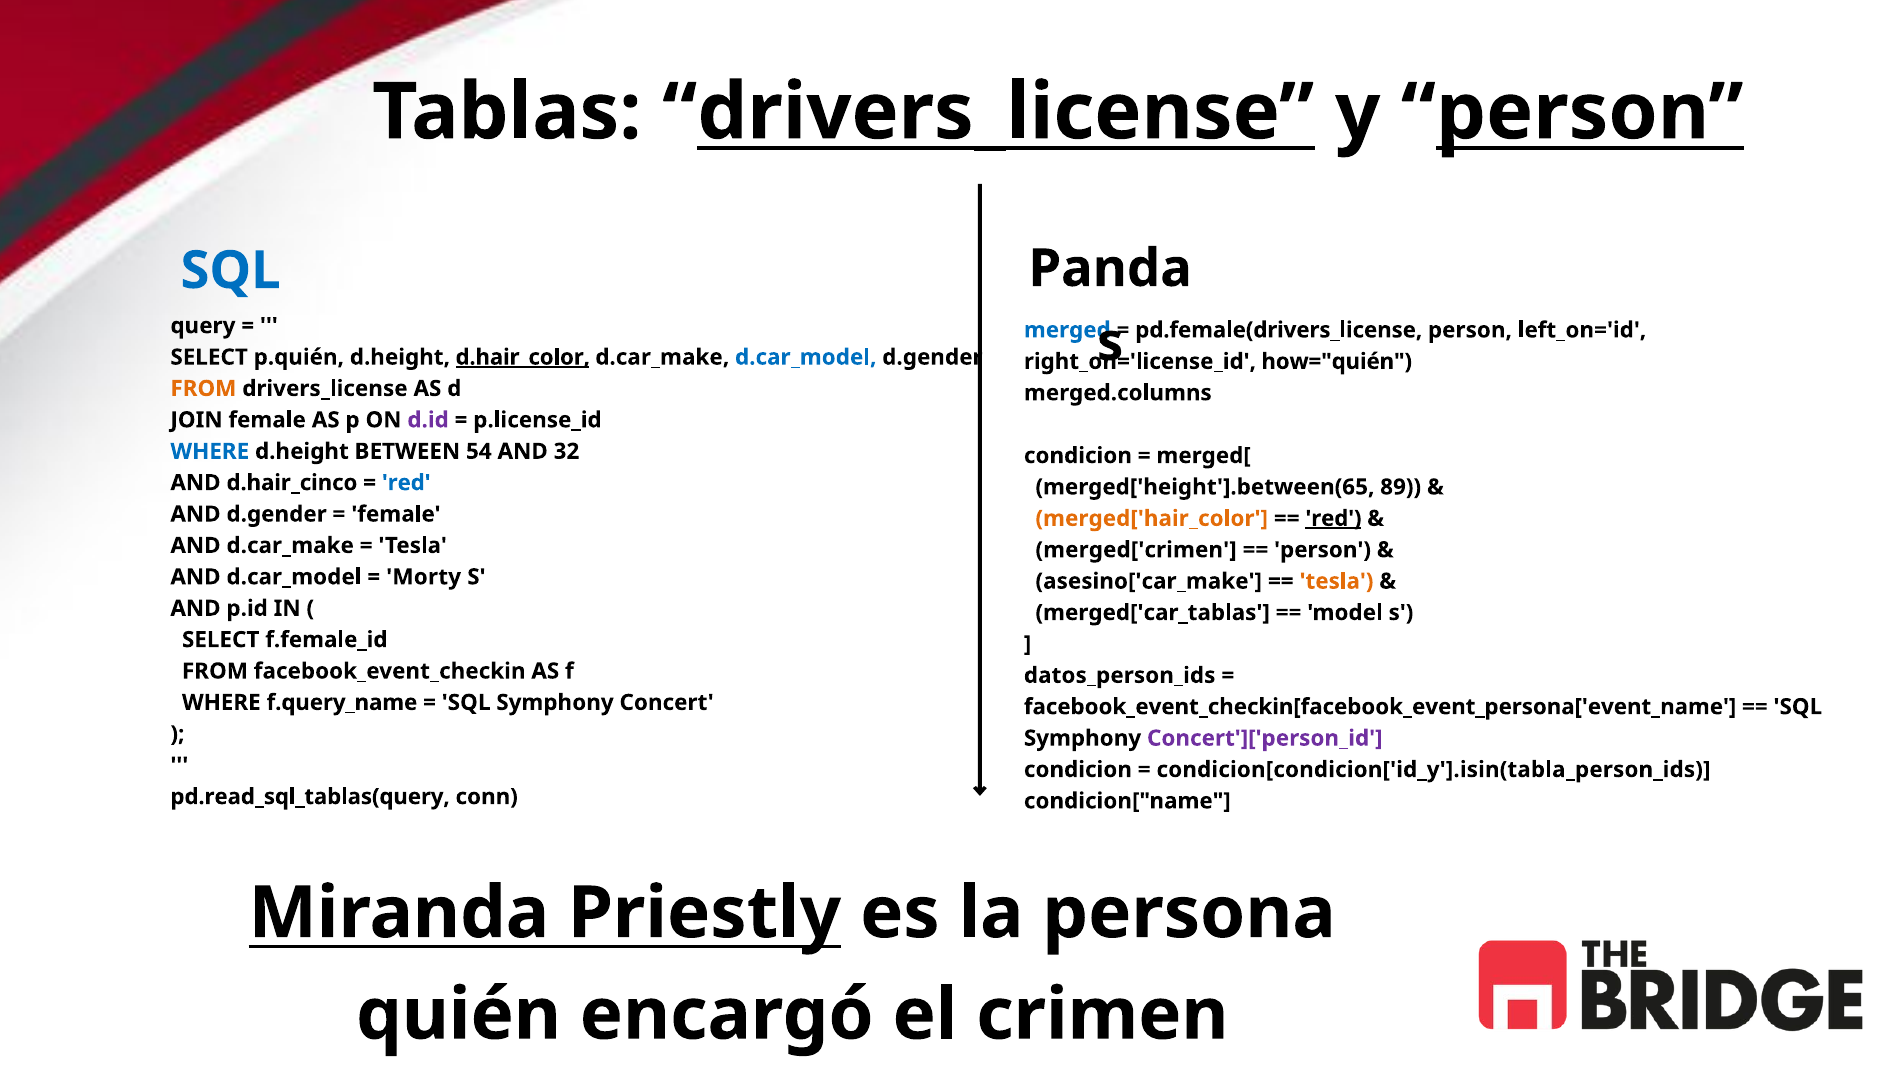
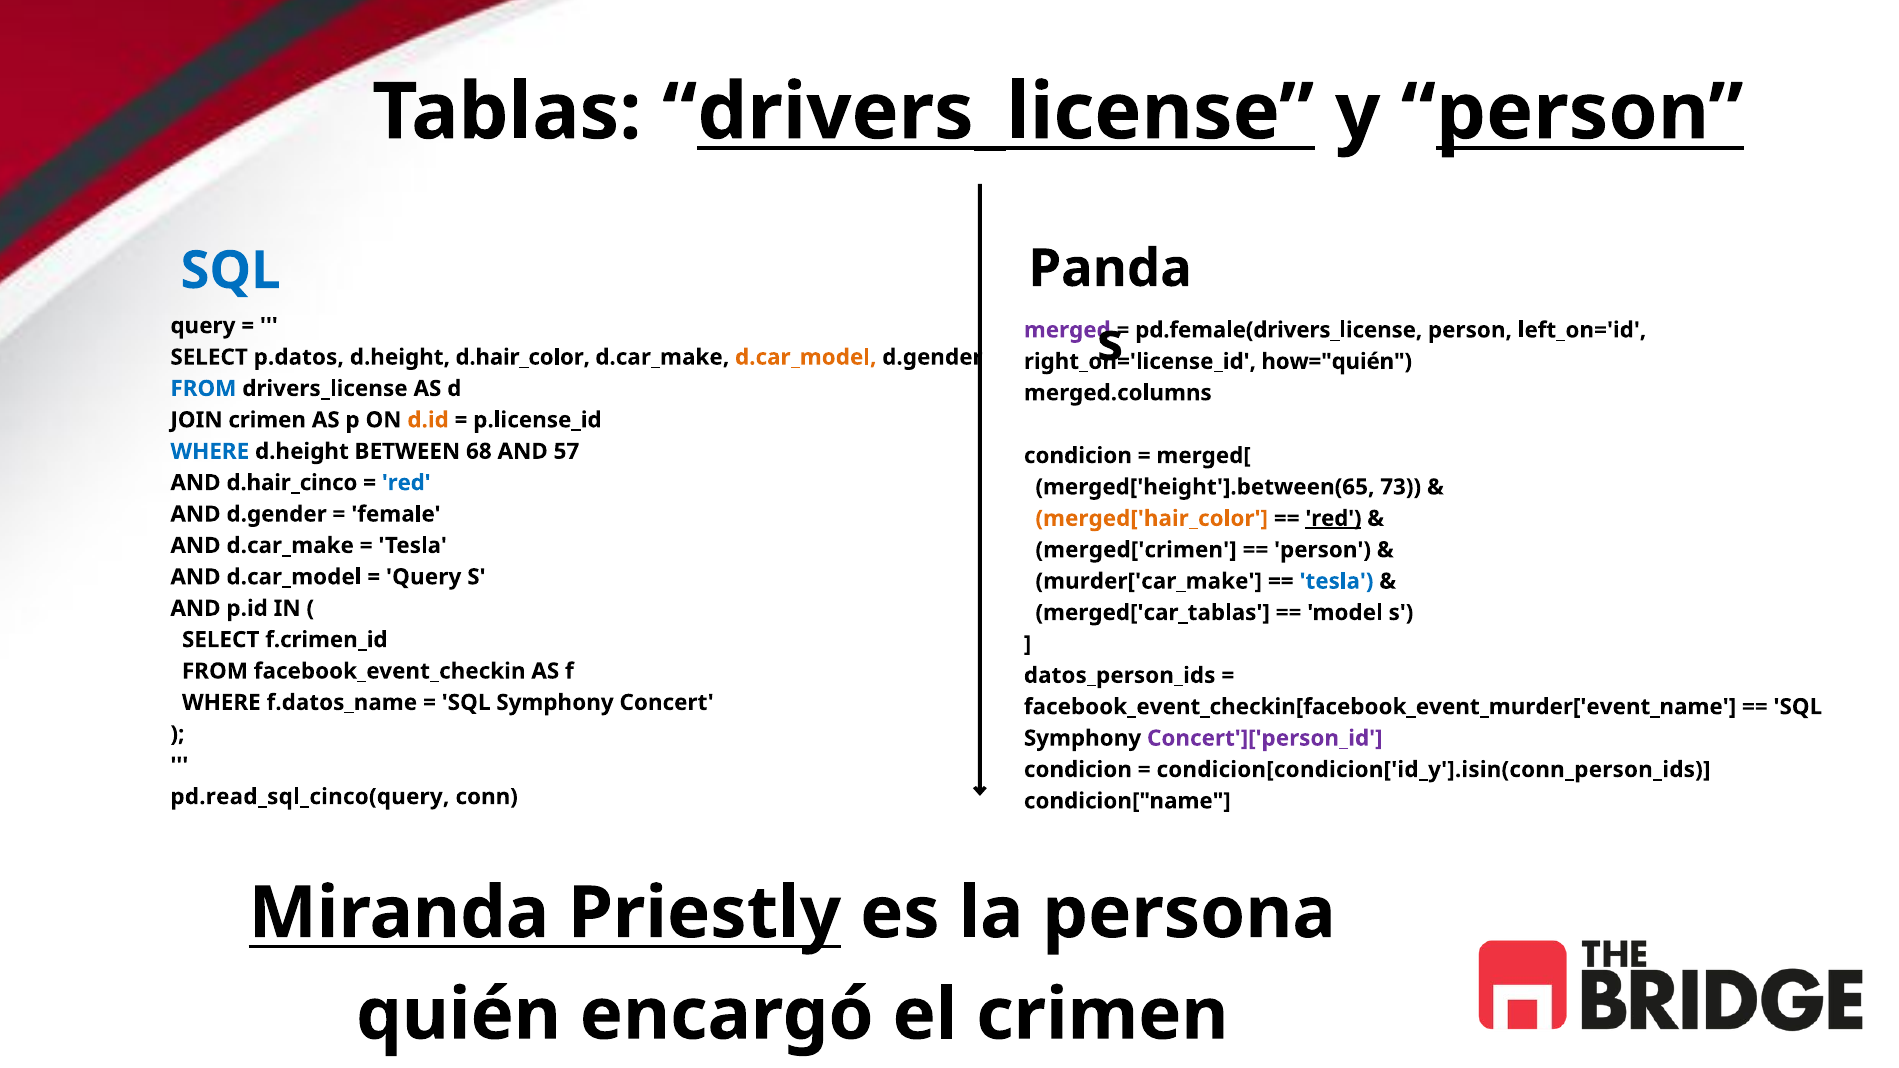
merged colour: blue -> purple (1067, 330)
p.quién: p.quién -> p.datos (299, 357)
d.hair_color underline: present -> none (523, 357)
d.car_model colour: blue -> orange (806, 357)
FROM colour: orange -> blue (203, 389)
JOIN female: female -> crimen (267, 420)
d.id colour: purple -> orange (428, 420)
54: 54 -> 68 (479, 451)
32: 32 -> 57 (566, 451)
89: 89 -> 73 (1401, 487)
Morty: Morty -> Query (424, 577)
asesino['car_make: asesino['car_make -> murder['car_make (1149, 581)
tesla colour: orange -> blue (1337, 581)
f.female_id: f.female_id -> f.crimen_id (326, 640)
f.query_name: f.query_name -> f.datos_name (342, 703)
facebook_event_checkin[facebook_event_persona['event_name: facebook_event_checkin[facebook_event_persona['event_name -> facebook_event_checkin[facebook_event_murder['event_name (1380, 707)
condicion[condicion['id_y'].isin(tabla_person_ids: condicion[condicion['id_y'].isin(tabla_person_ids -> condicion[condicion['id_y'].isin(conn_person_ids (1433, 770)
pd.read_sql_tablas(query: pd.read_sql_tablas(query -> pd.read_sql_cinco(query (310, 797)
